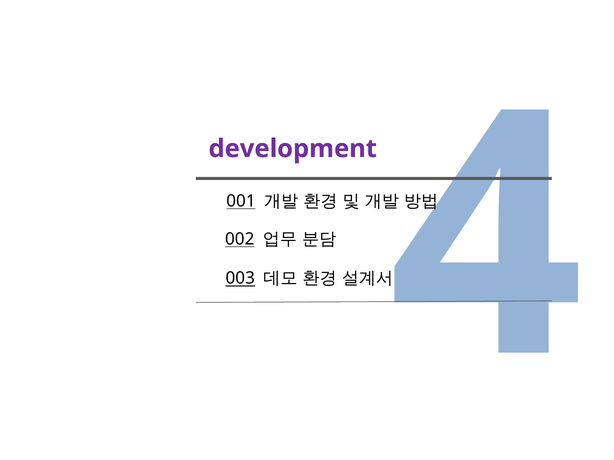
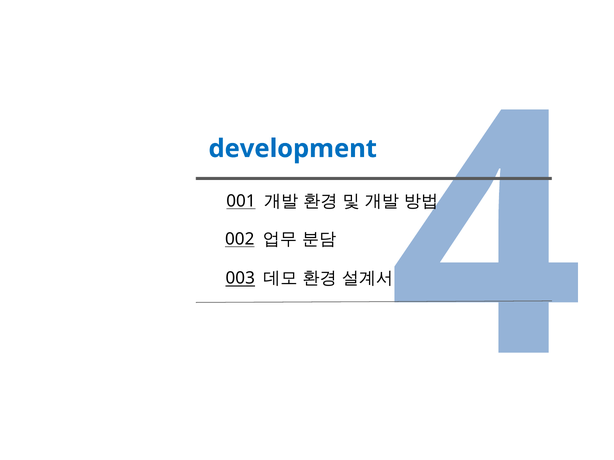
development colour: purple -> blue (293, 149)
